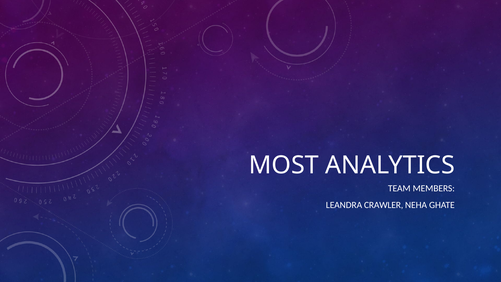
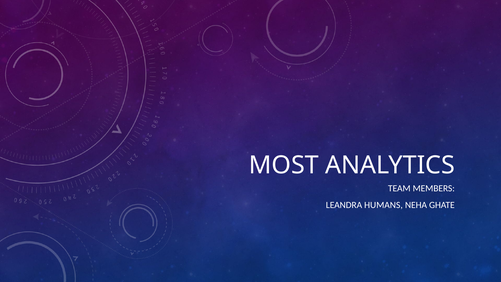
CRAWLER: CRAWLER -> HUMANS (384, 205)
